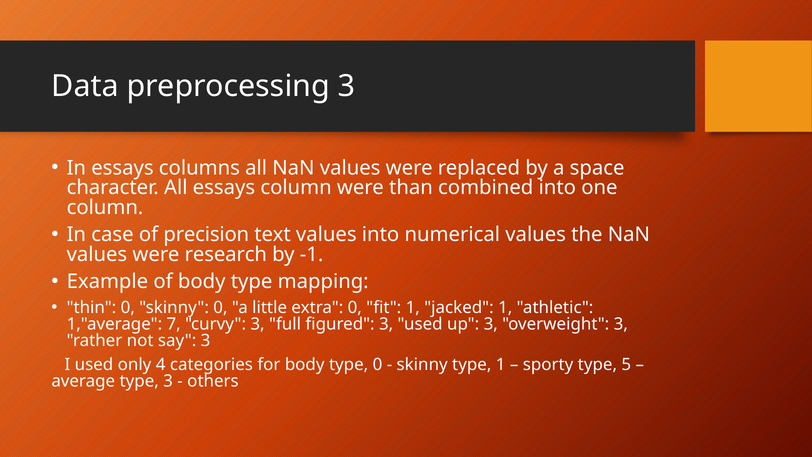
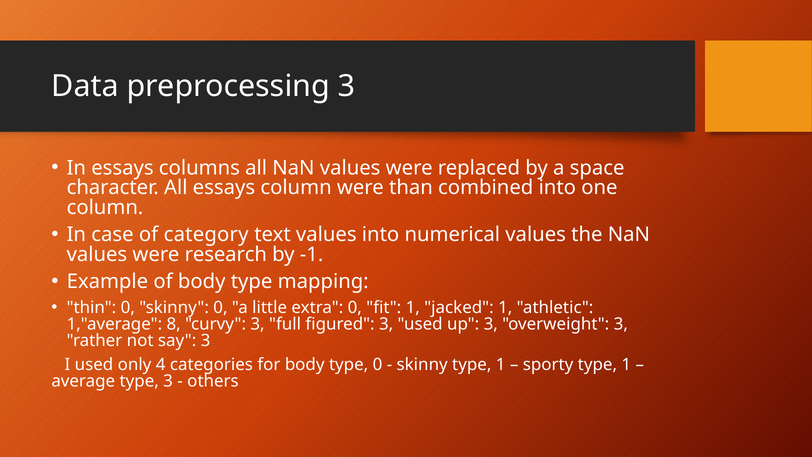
precision: precision -> category (206, 235)
7: 7 -> 8 (174, 324)
sporty type 5: 5 -> 1 (626, 364)
